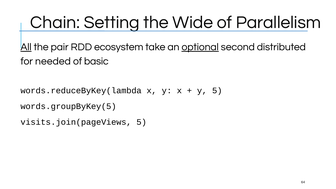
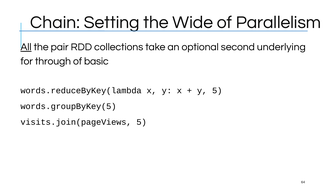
ecosystem: ecosystem -> collections (119, 47)
optional underline: present -> none (200, 47)
distributed: distributed -> underlying (281, 47)
needed: needed -> through (53, 61)
